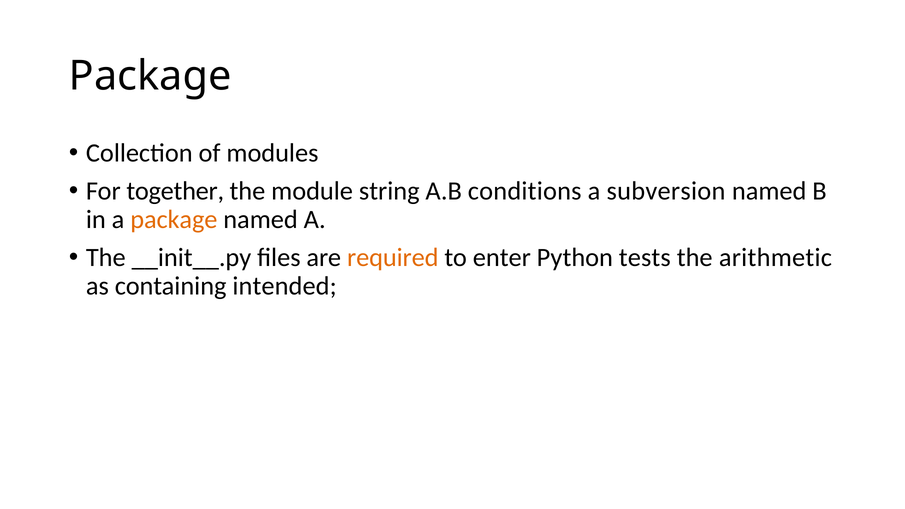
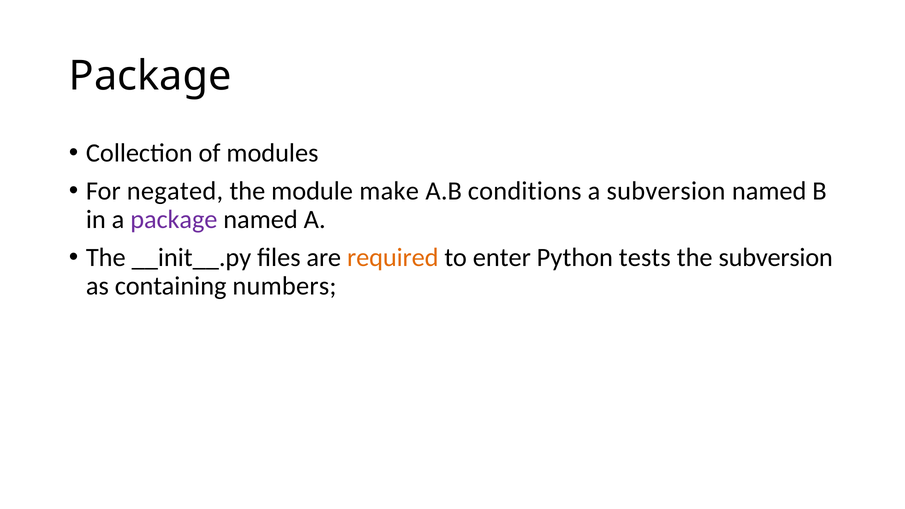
together: together -> negated (175, 191)
string: string -> make (389, 191)
package colour: orange -> purple (174, 219)
the arithmetic: arithmetic -> subversion (776, 257)
intended: intended -> numbers (284, 286)
